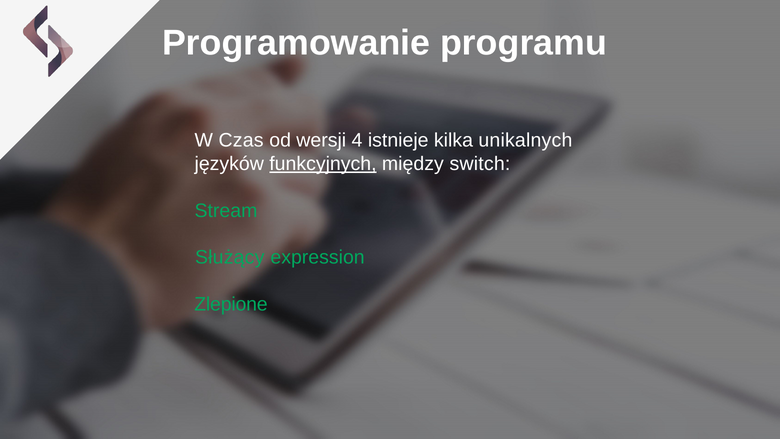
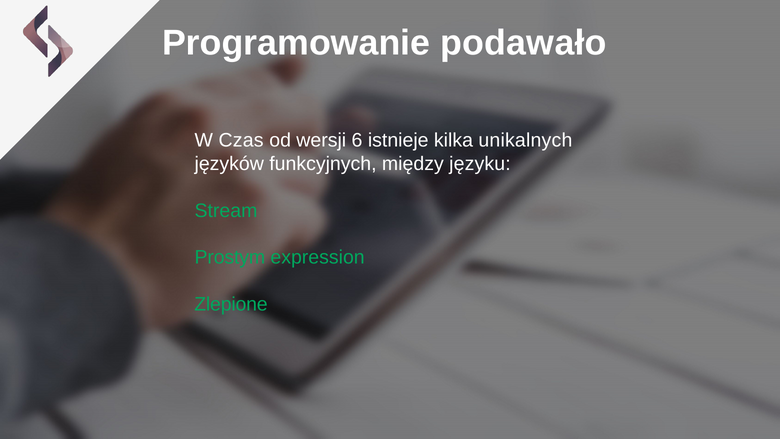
programu: programu -> podawało (523, 43)
4: 4 -> 6 (357, 140)
funkcyjnych underline: present -> none (323, 164)
switch: switch -> języku (480, 164)
Służący: Służący -> Prostym (230, 257)
